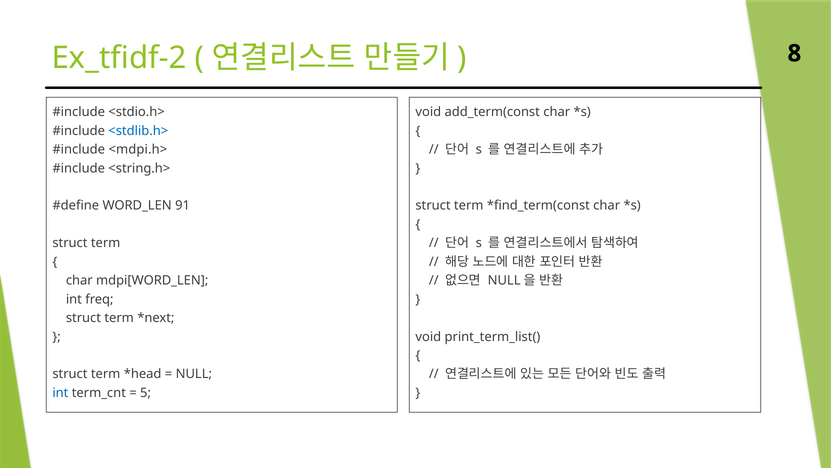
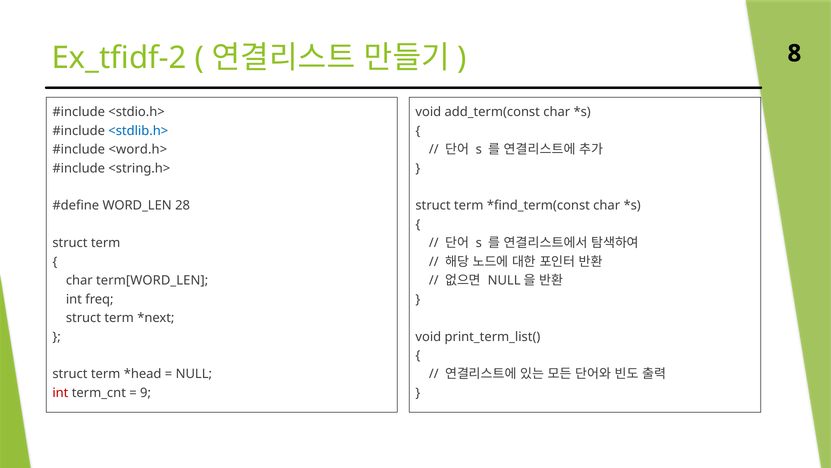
<mdpi.h>: <mdpi.h> -> <word.h> (138, 149)
91: 91 -> 28 (183, 205)
mdpi[WORD_LEN: mdpi[WORD_LEN -> term[WORD_LEN (152, 280)
int colour: blue -> red (60, 392)
5: 5 -> 9 (146, 392)
